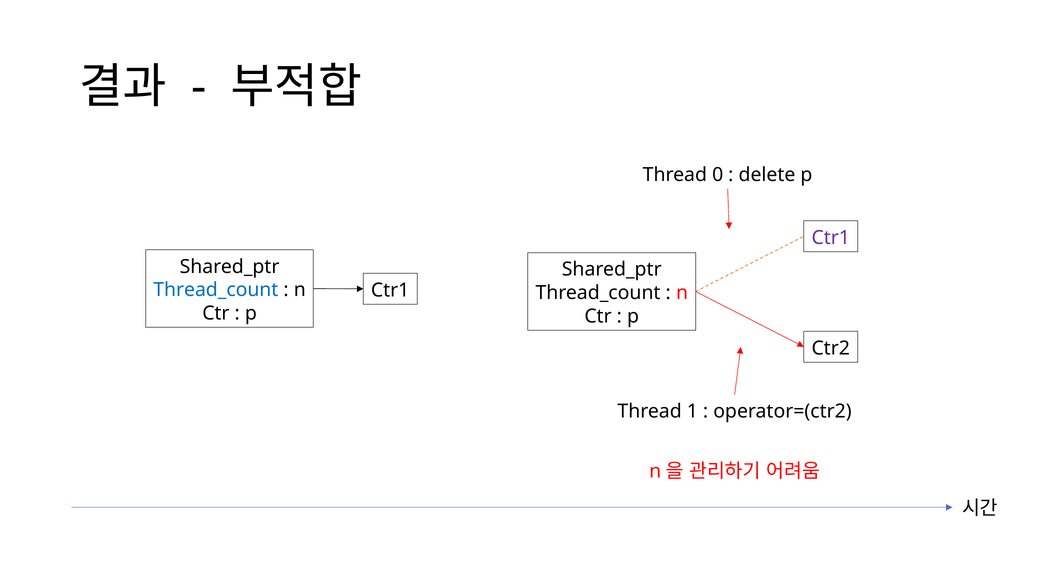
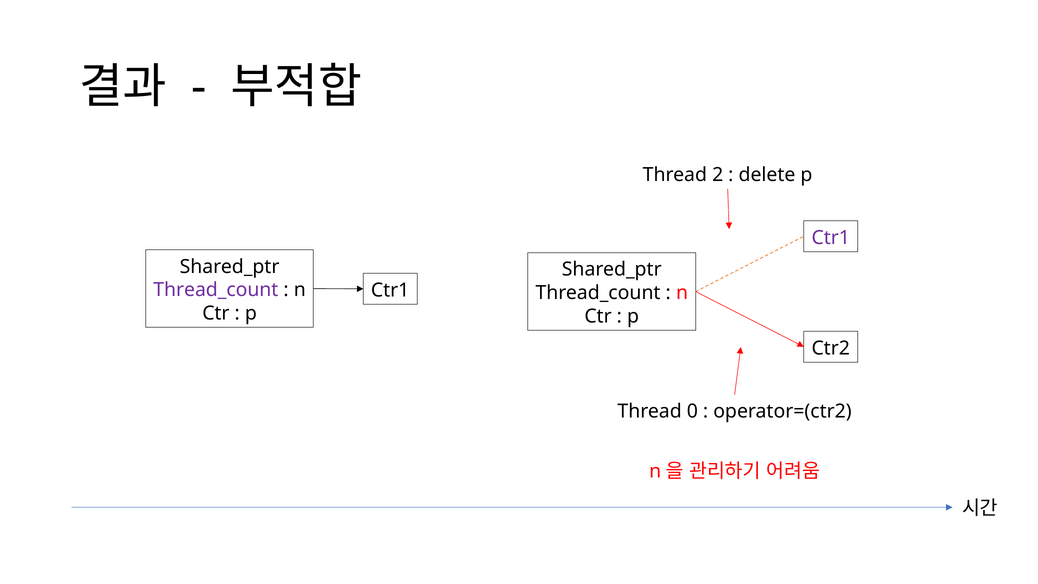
0: 0 -> 2 (718, 175)
Thread_count colour: blue -> purple (216, 290)
1: 1 -> 0 (692, 411)
